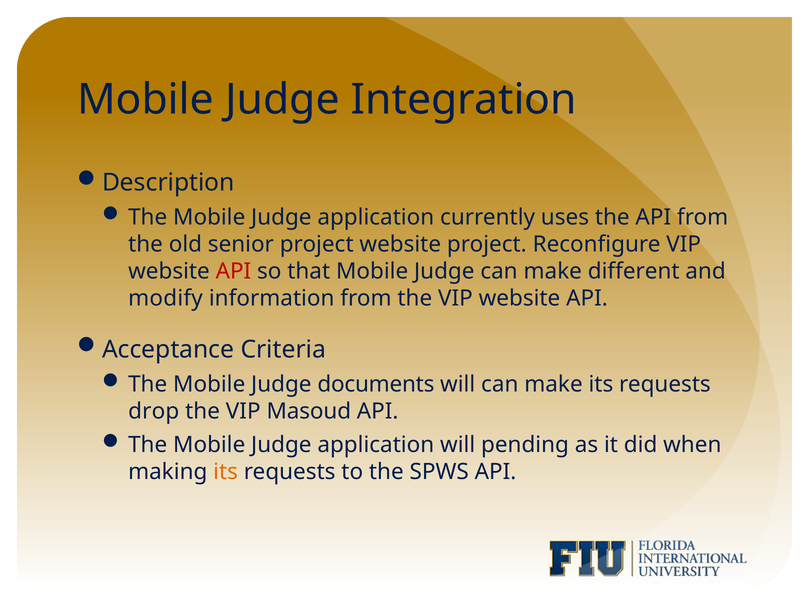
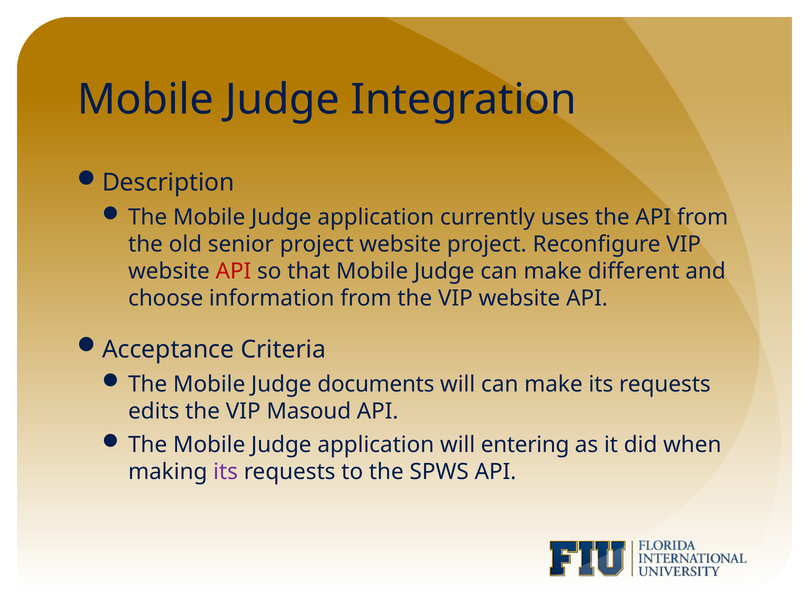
modify: modify -> choose (166, 298)
drop: drop -> edits (154, 411)
pending: pending -> entering (525, 445)
its colour: orange -> purple (226, 472)
